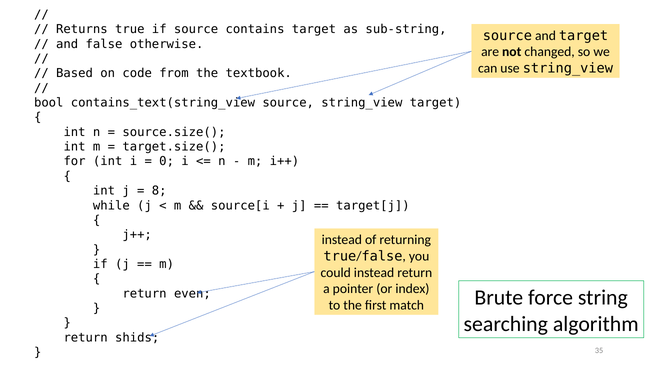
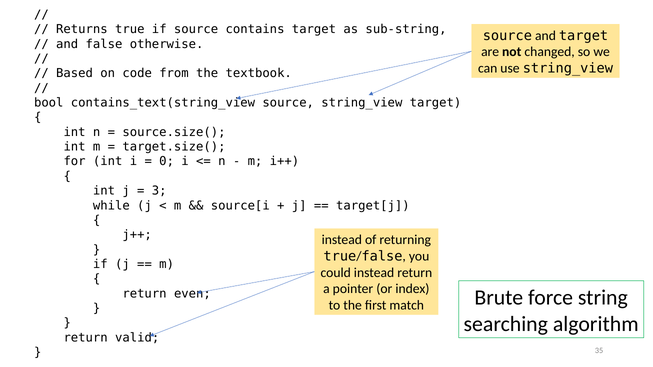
8: 8 -> 3 (159, 191)
shids: shids -> valid (137, 338)
